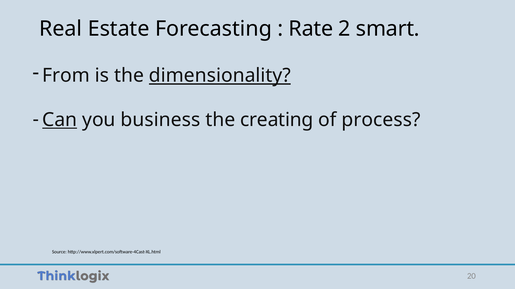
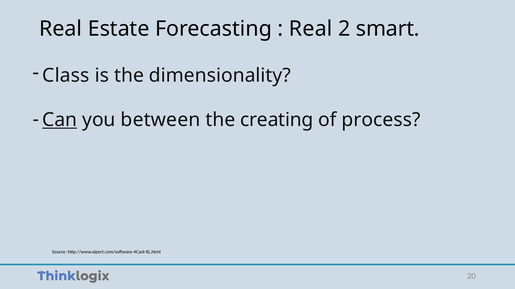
Rate: Rate -> Real (311, 29)
From: From -> Class (66, 76)
dimensionality underline: present -> none (220, 76)
business: business -> between (161, 120)
